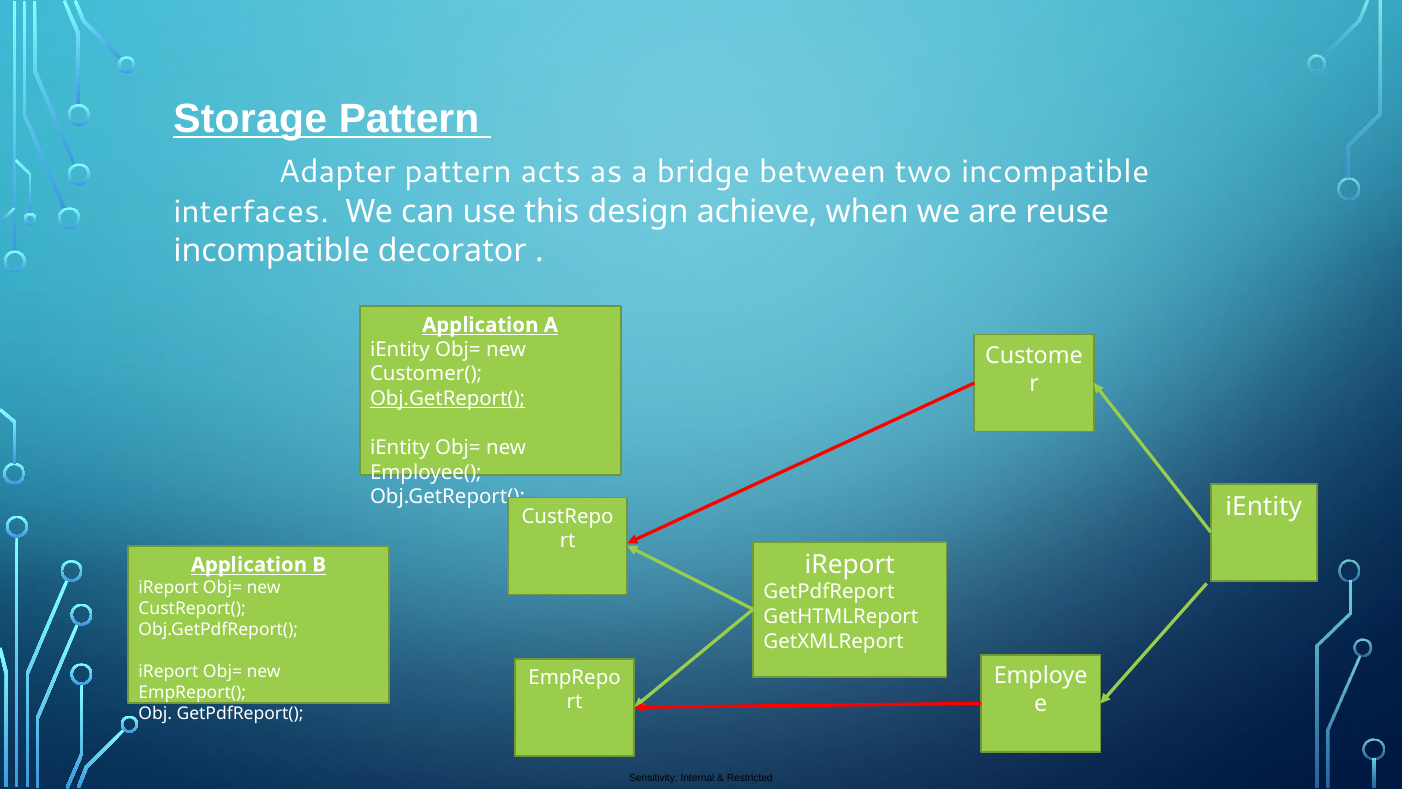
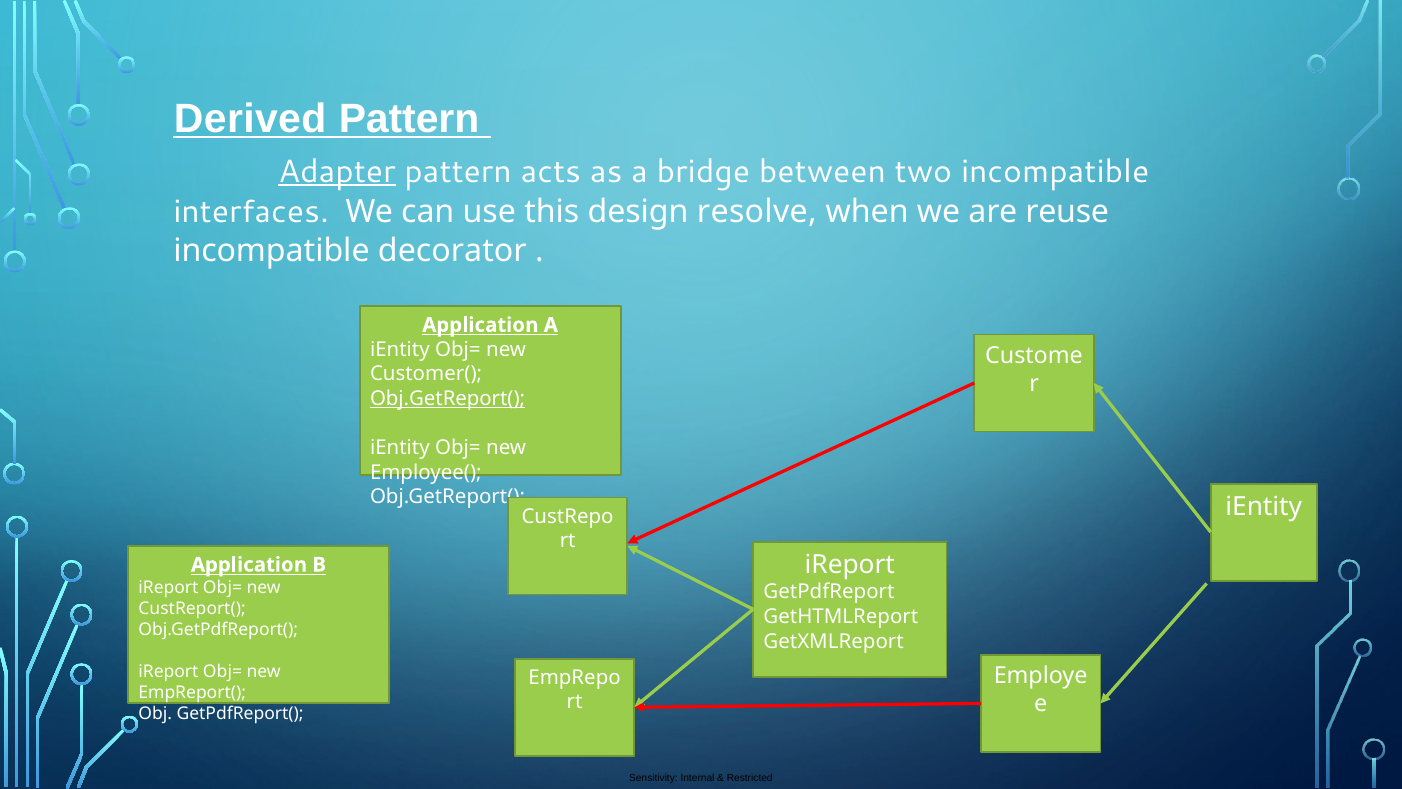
Storage: Storage -> Derived (250, 119)
Adapter underline: none -> present (337, 171)
achieve: achieve -> resolve (757, 212)
